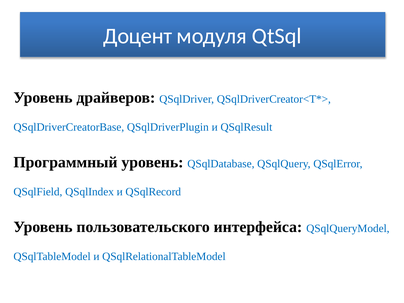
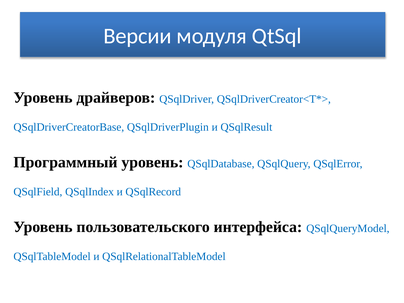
Доцент: Доцент -> Версии (138, 36)
